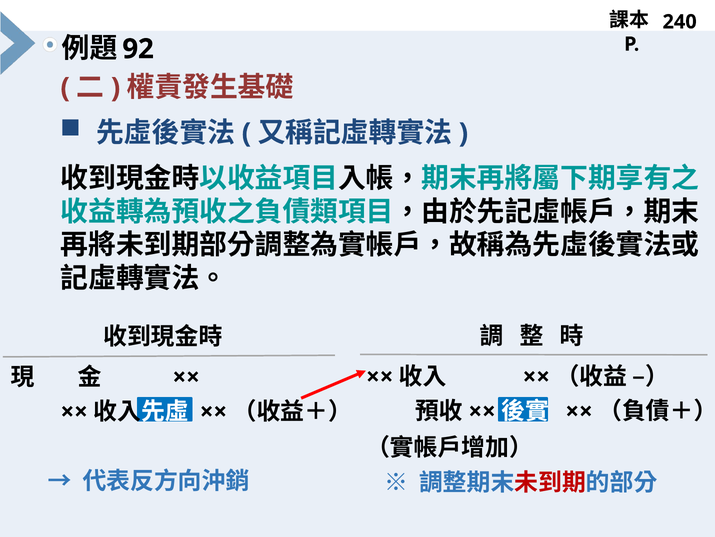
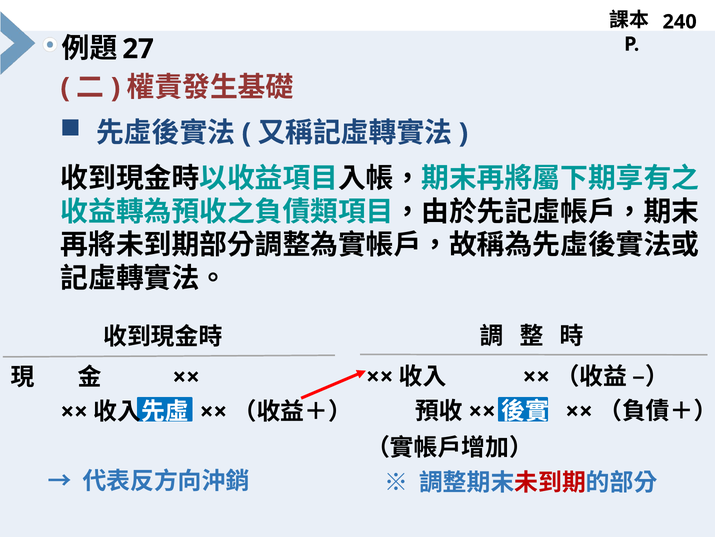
92: 92 -> 27 (138, 49)
